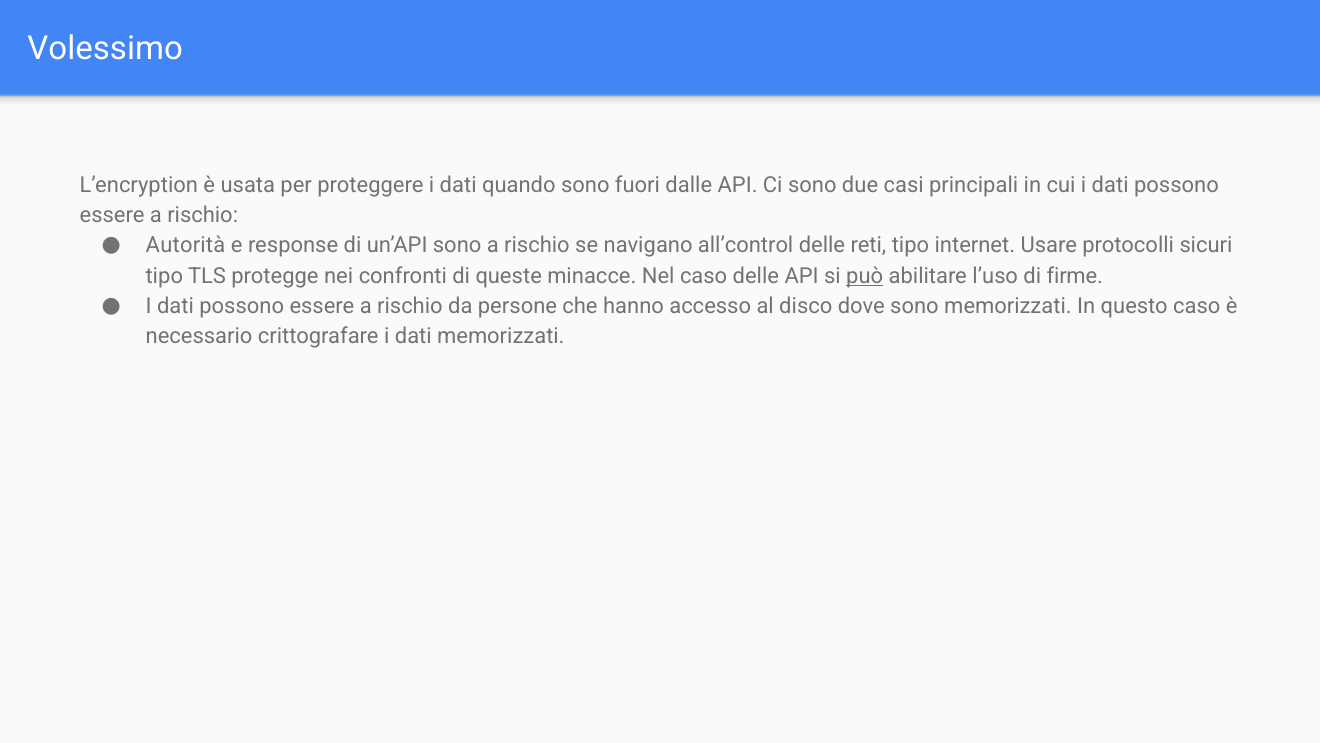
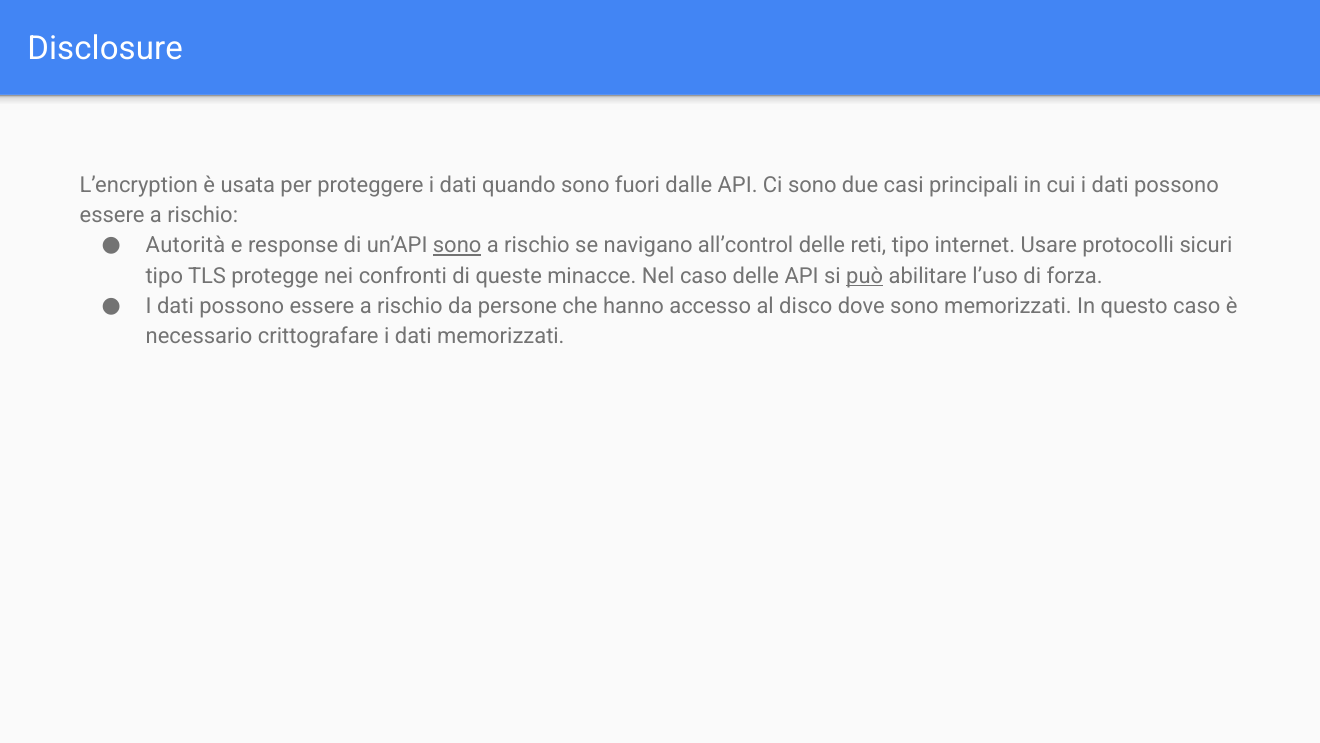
Volessimo: Volessimo -> Disclosure (105, 48)
sono underline: none -> present (457, 245)
firme: firme -> forza (1075, 276)
